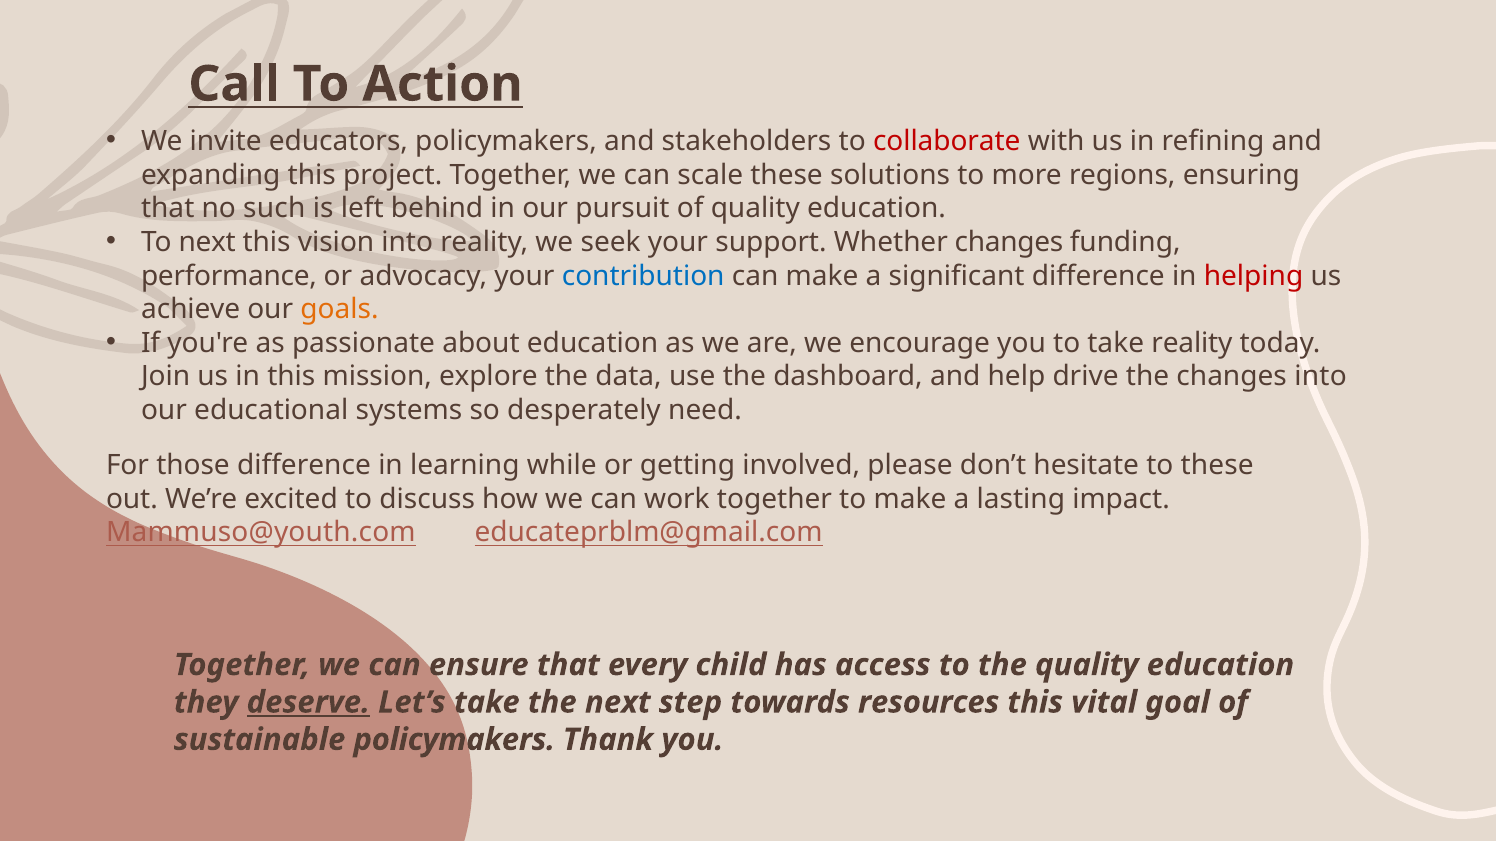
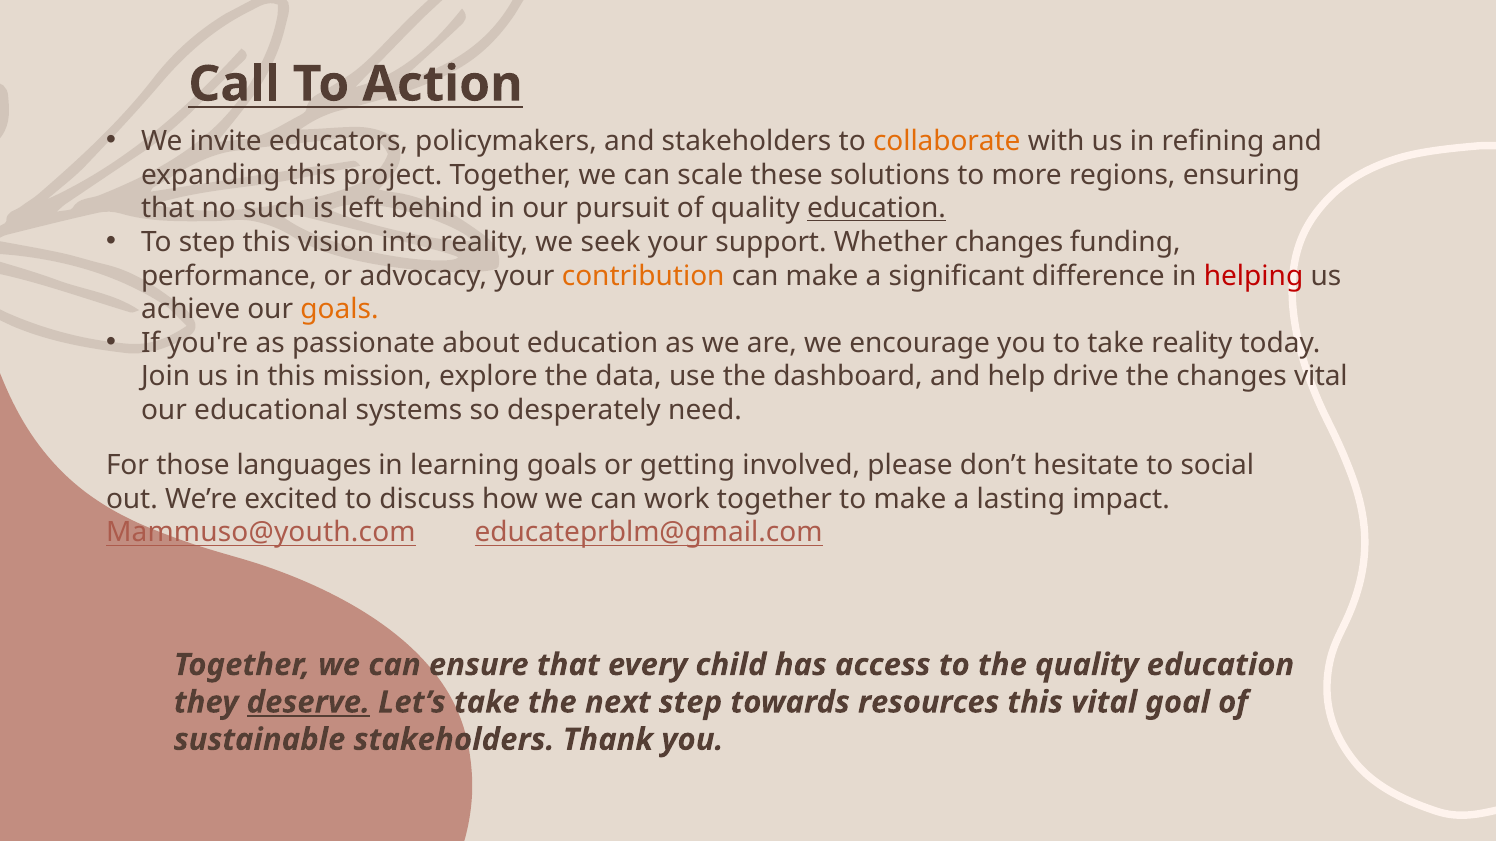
collaborate colour: red -> orange (947, 141)
education underline: none -> present (877, 209)
To next: next -> step (207, 242)
contribution colour: blue -> orange (643, 276)
changes into: into -> vital (1321, 377)
those difference: difference -> languages (304, 466)
learning while: while -> goals (562, 466)
to these: these -> social (1217, 466)
sustainable policymakers: policymakers -> stakeholders (454, 740)
